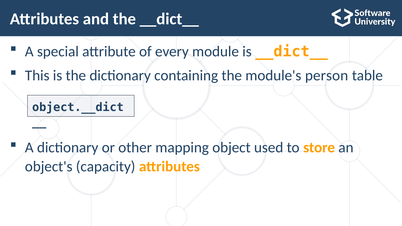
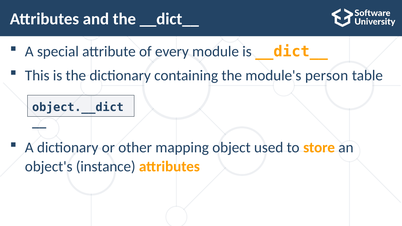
capacity: capacity -> instance (106, 167)
